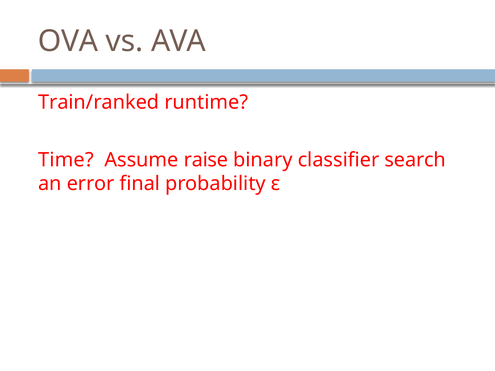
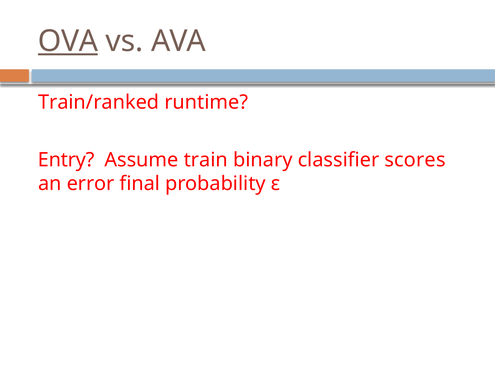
OVA underline: none -> present (68, 41)
Time: Time -> Entry (66, 160)
raise: raise -> train (206, 160)
search: search -> scores (415, 160)
